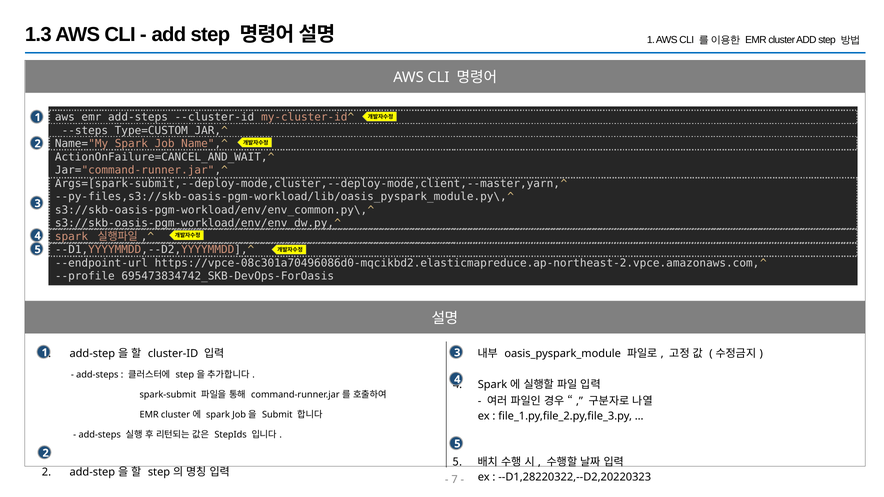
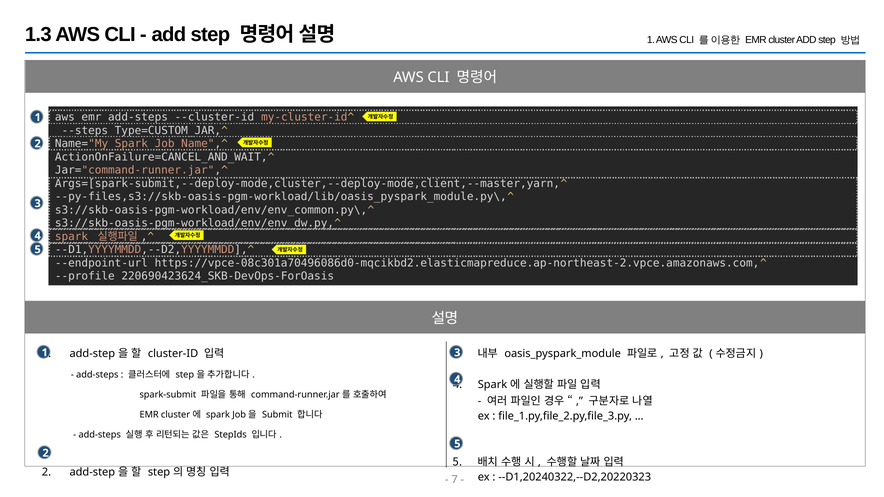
695473834742_SKB-DevOps-ForOasis: 695473834742_SKB-DevOps-ForOasis -> 220690423624_SKB-DevOps-ForOasis (228, 276)
--D1,28220322,--D2,20220323: --D1,28220322,--D2,20220323 -> --D1,20240322,--D2,20220323 (575, 477)
